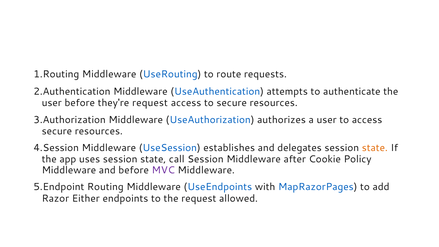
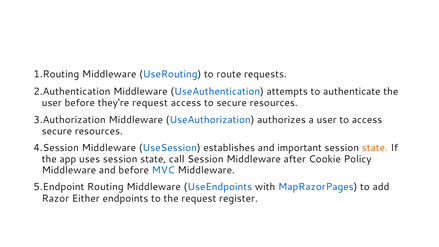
delegates: delegates -> important (300, 148)
MVC colour: purple -> blue (163, 170)
allowed: allowed -> register (238, 198)
